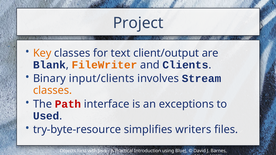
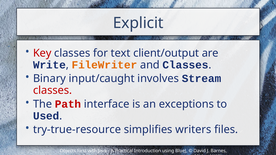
Project: Project -> Explicit (138, 23)
Key colour: orange -> red (42, 53)
Blank: Blank -> Write (49, 65)
and Clients: Clients -> Classes (186, 65)
input/clients: input/clients -> input/caught (102, 79)
classes colour: orange -> red (53, 90)
try-byte-resource: try-byte-resource -> try-true-resource (77, 130)
